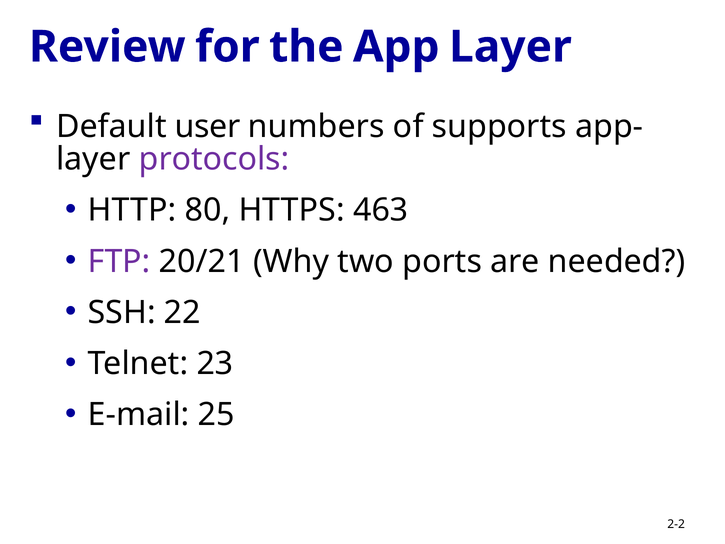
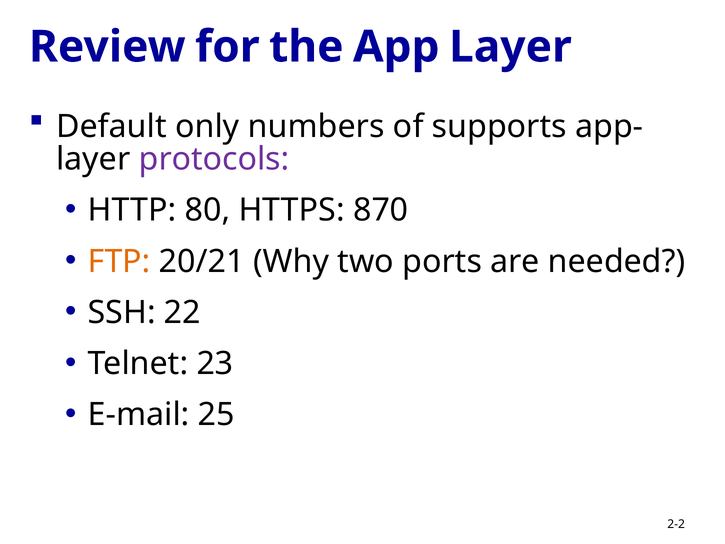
user: user -> only (207, 126)
463: 463 -> 870 (381, 210)
FTP colour: purple -> orange (119, 261)
